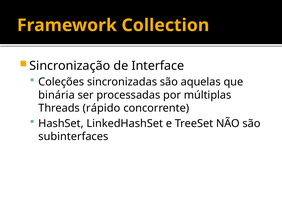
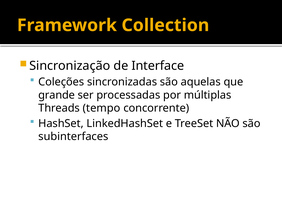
binária: binária -> grande (57, 95)
rápido: rápido -> tempo (102, 108)
